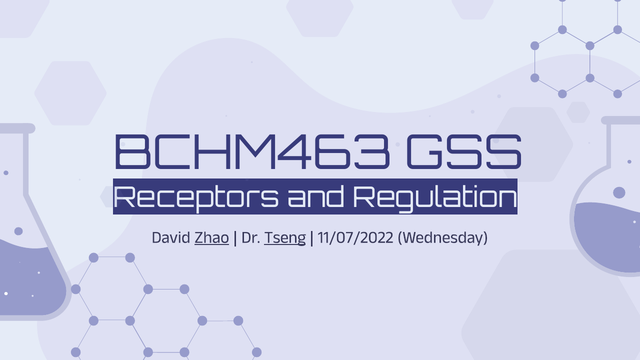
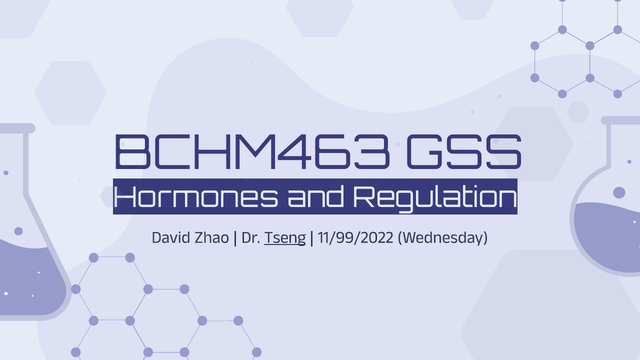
Receptors: Receptors -> Hormones (196, 198)
Zhao underline: present -> none (212, 237)
11/07/2022: 11/07/2022 -> 11/99/2022 (356, 237)
